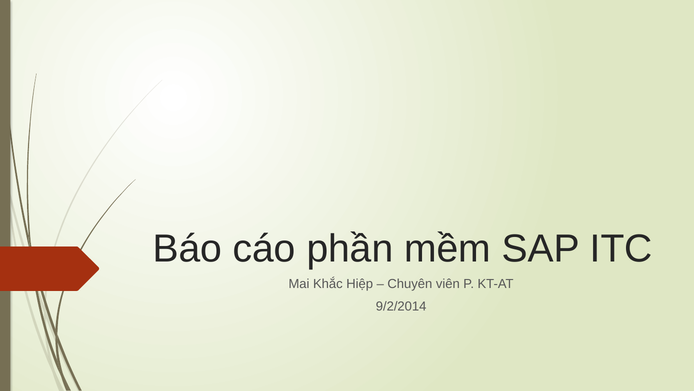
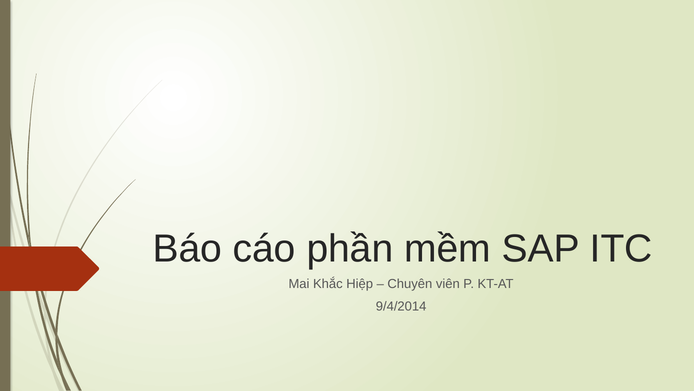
9/2/2014: 9/2/2014 -> 9/4/2014 (401, 306)
